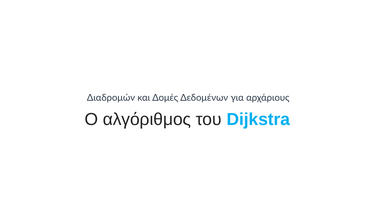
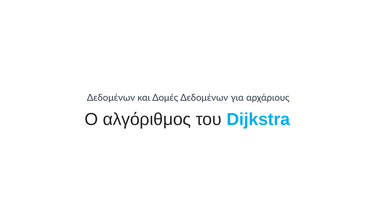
Διαδρομών: Διαδρομών -> Δεδομένων (111, 97)
